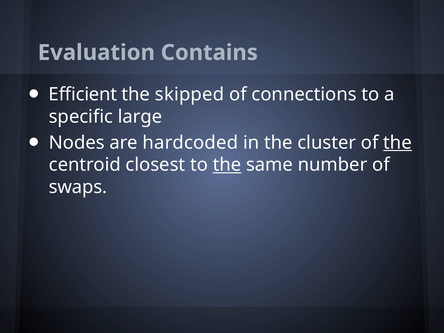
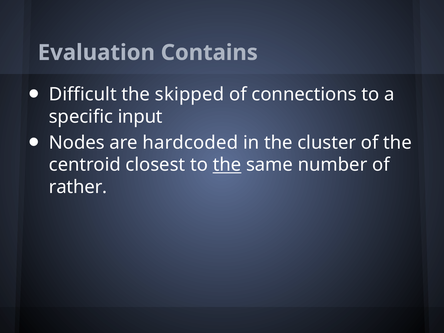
Efficient: Efficient -> Difficult (83, 95)
large: large -> input (140, 117)
the underline: present -> none (398, 143)
swaps: swaps -> rather (78, 187)
